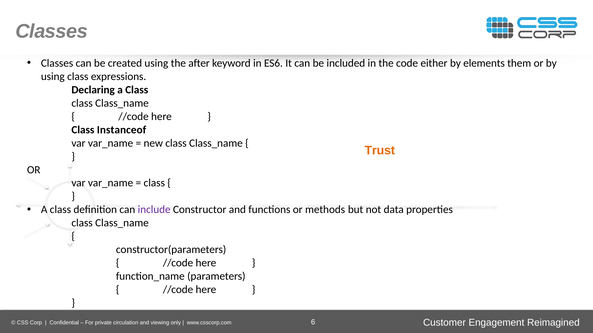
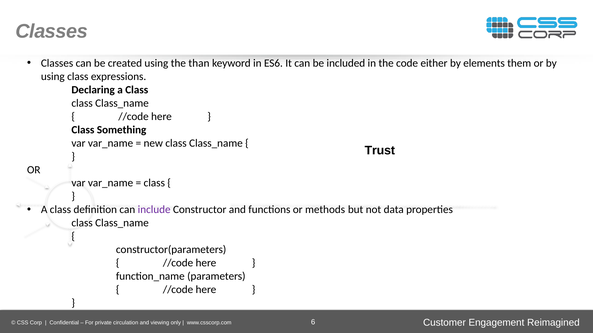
after: after -> than (199, 63)
Instanceof: Instanceof -> Something (122, 130)
Trust colour: orange -> black (380, 151)
